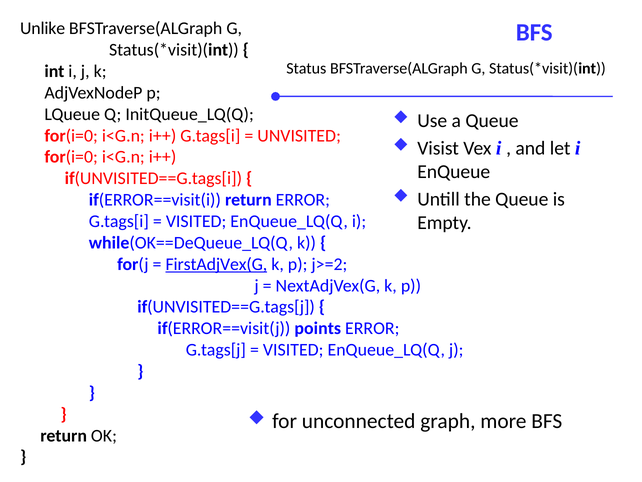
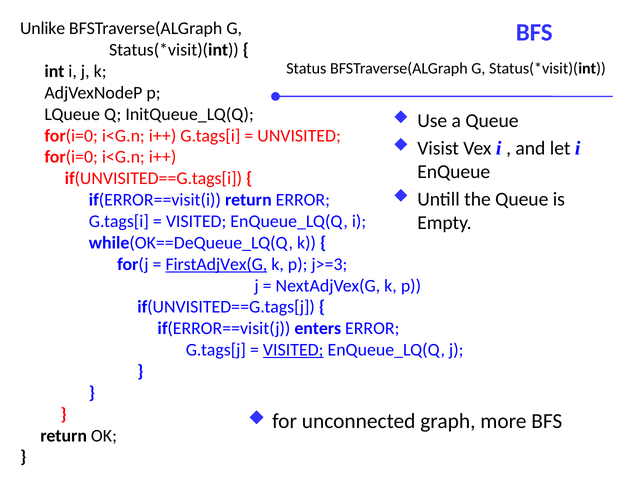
j>=2: j>=2 -> j>=3 (329, 264)
points: points -> enters (318, 328)
VISITED underline: none -> present (293, 350)
